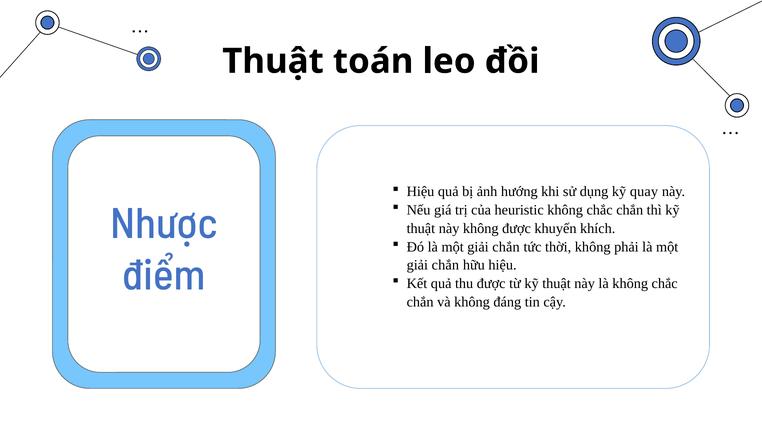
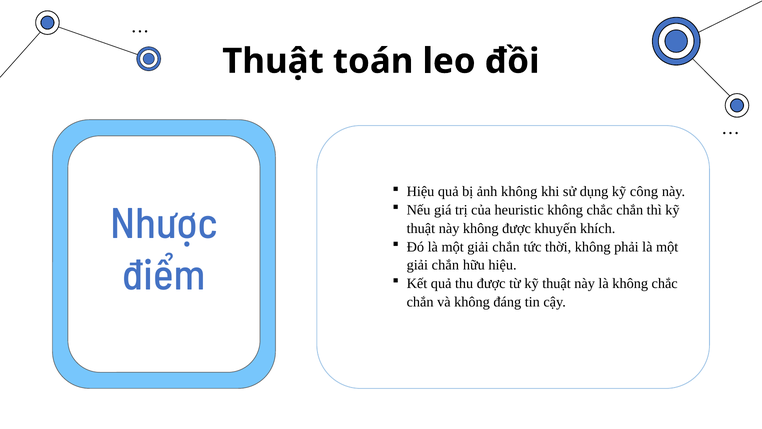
ảnh hướng: hướng -> không (519, 192)
quay: quay -> công (644, 192)
